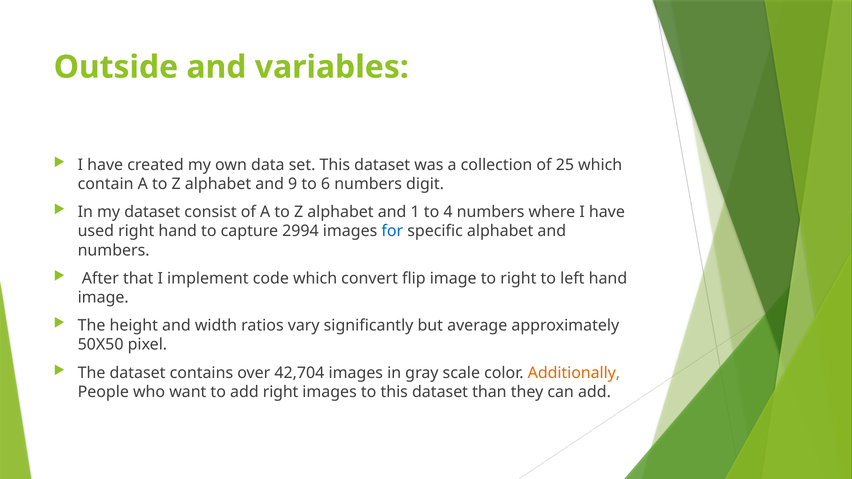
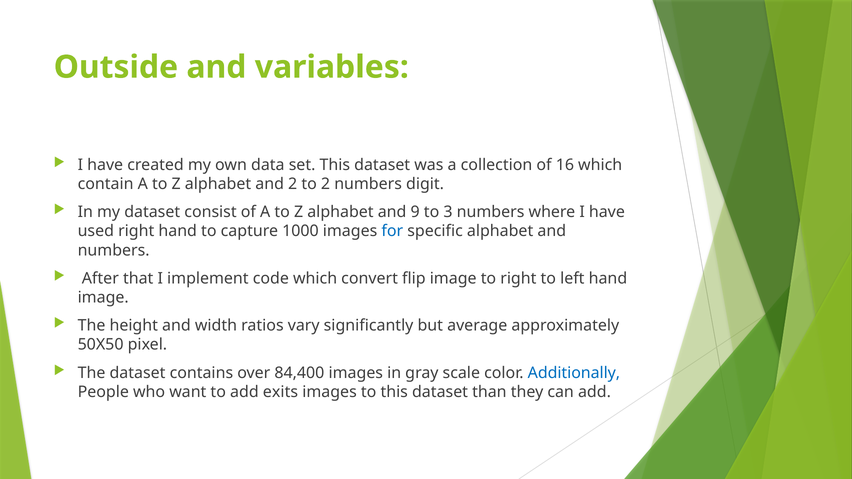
25: 25 -> 16 (565, 165)
and 9: 9 -> 2 (293, 184)
to 6: 6 -> 2 (326, 184)
1: 1 -> 9 (415, 212)
4: 4 -> 3 (448, 212)
2994: 2994 -> 1000 (300, 231)
42,704: 42,704 -> 84,400 (299, 373)
Additionally colour: orange -> blue (574, 373)
add right: right -> exits (280, 392)
